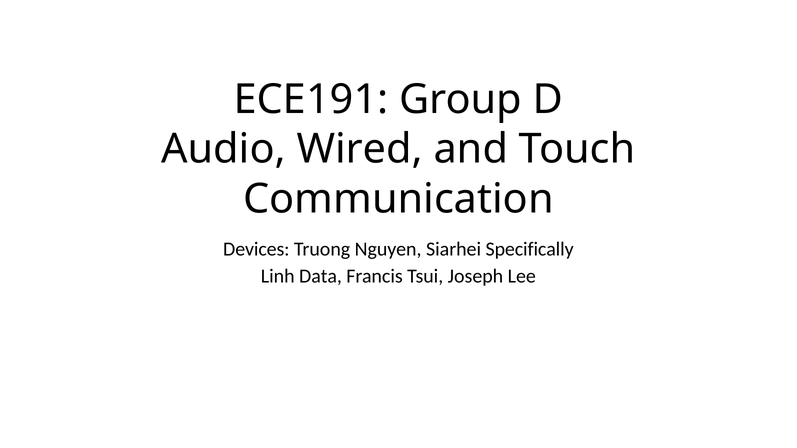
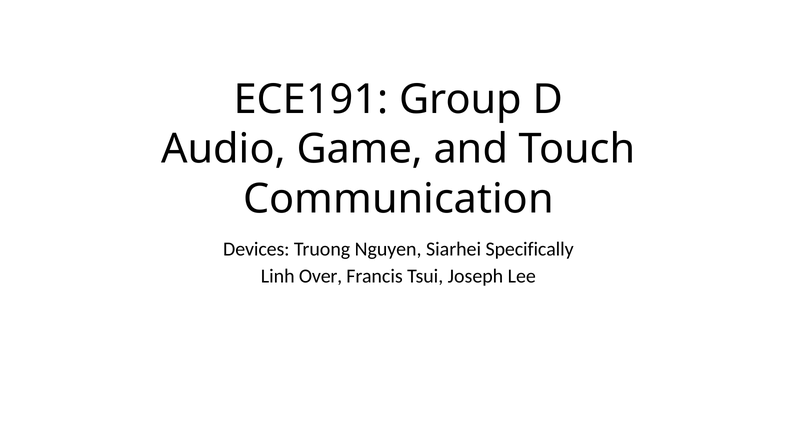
Wired: Wired -> Game (360, 149)
Data: Data -> Over (321, 277)
